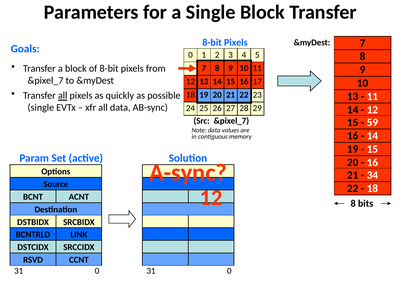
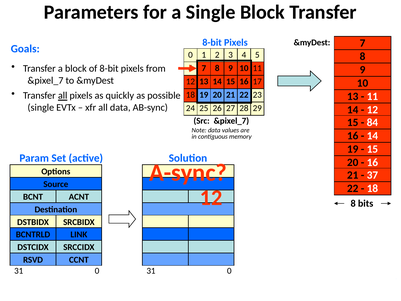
59: 59 -> 84 (372, 122)
34: 34 -> 37 (372, 175)
